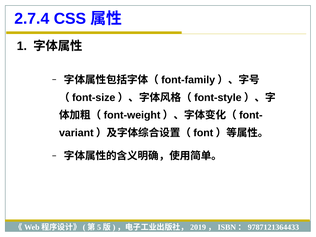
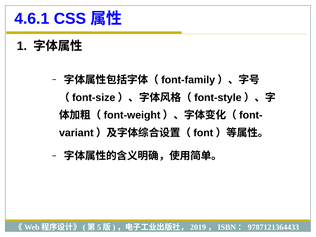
2.7.4: 2.7.4 -> 4.6.1 (32, 19)
